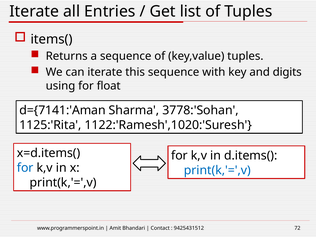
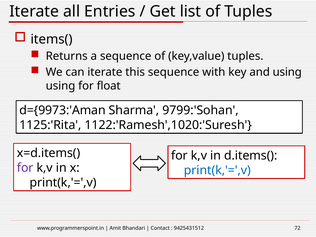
and digits: digits -> using (287, 72)
d={7141:'Aman: d={7141:'Aman -> d={9973:'Aman (62, 110)
3778:'Sohan: 3778:'Sohan -> 9799:'Sohan (201, 110)
for colour: blue -> purple (25, 168)
